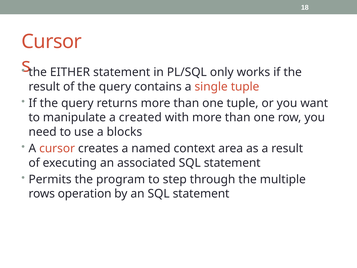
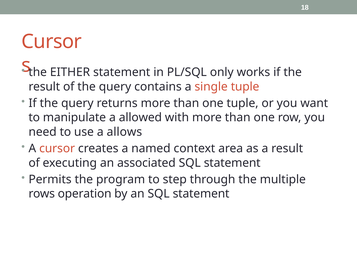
created: created -> allowed (140, 117)
blocks: blocks -> allows (124, 132)
